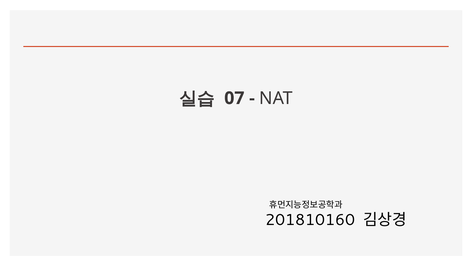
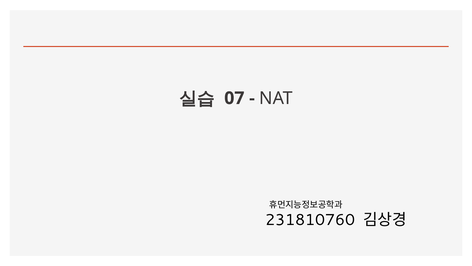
201810160: 201810160 -> 231810760 (310, 220)
